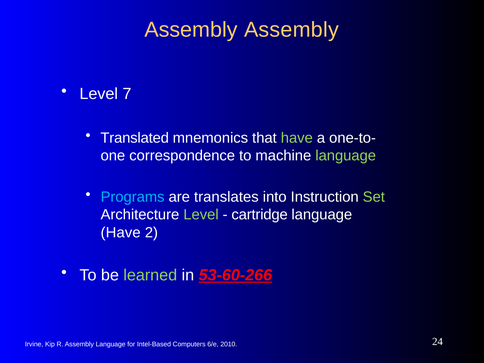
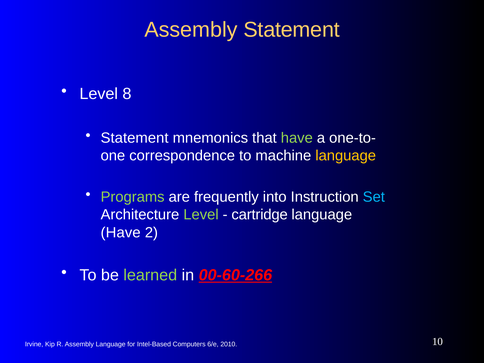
Assembly Assembly: Assembly -> Statement (292, 30)
7: 7 -> 8 (127, 94)
Translated: Translated -> Statement (135, 138)
language colour: light green -> yellow (346, 156)
Programs colour: light blue -> light green (133, 197)
translates: translates -> frequently (226, 197)
Set colour: light green -> light blue (374, 197)
53-60-266: 53-60-266 -> 00-60-266 (235, 275)
24: 24 -> 10 (437, 342)
